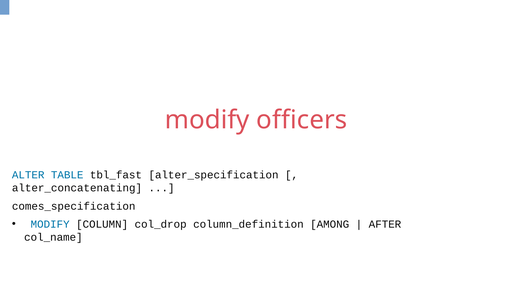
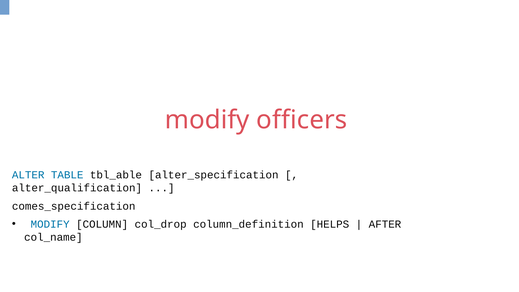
tbl_fast: tbl_fast -> tbl_able (116, 175)
alter_concatenating: alter_concatenating -> alter_qualification (77, 188)
AMONG: AMONG -> HELPS (330, 224)
